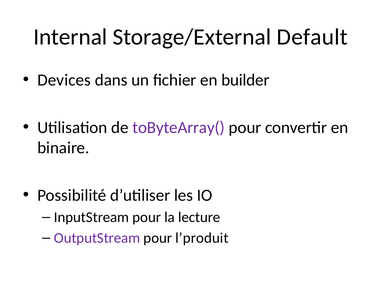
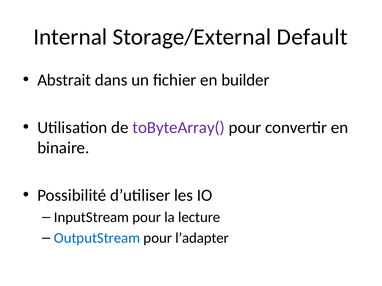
Devices: Devices -> Abstrait (64, 80)
OutputStream colour: purple -> blue (97, 238)
l’produit: l’produit -> l’adapter (202, 238)
